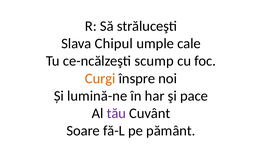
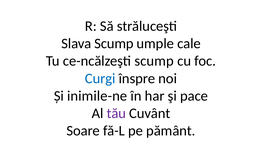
Slava Chipul: Chipul -> Scump (114, 44)
Curgi colour: orange -> blue (100, 79)
lumină-ne: lumină-ne -> inimile-ne (97, 96)
